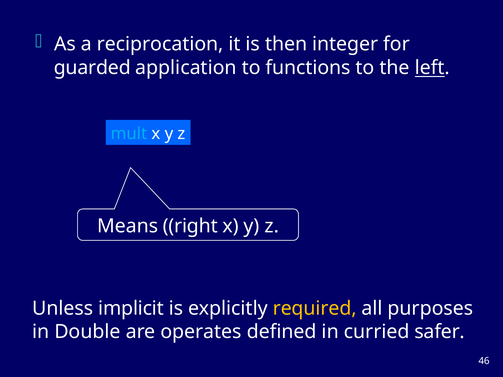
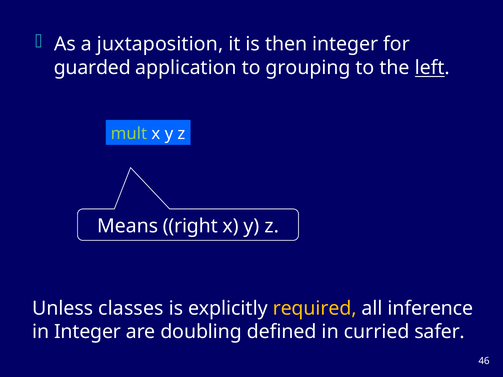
reciprocation: reciprocation -> juxtaposition (160, 44)
functions: functions -> grouping (308, 68)
mult colour: light blue -> light green (129, 134)
implicit: implicit -> classes (131, 309)
purposes: purposes -> inference (430, 309)
in Double: Double -> Integer (88, 332)
operates: operates -> doubling (201, 332)
